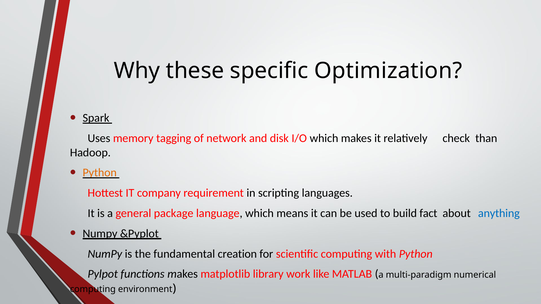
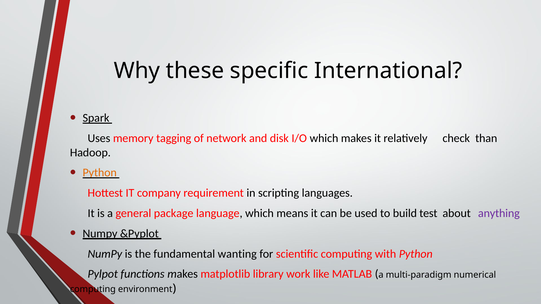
Optimization: Optimization -> International (388, 71)
fact: fact -> test (428, 213)
anything colour: blue -> purple (499, 213)
creation: creation -> wanting (237, 254)
